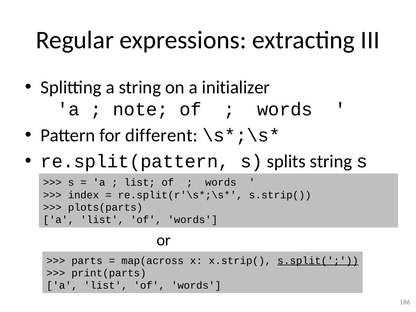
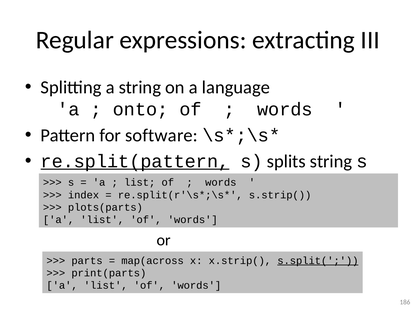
initializer: initializer -> language (236, 87)
note: note -> onto (141, 109)
different: different -> software (162, 135)
re.split(pattern underline: none -> present (135, 161)
